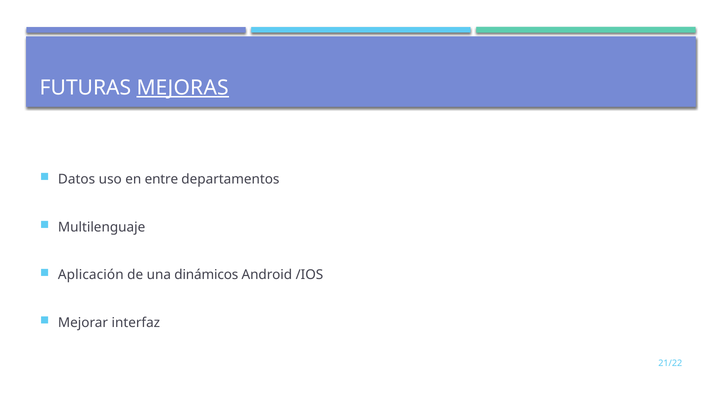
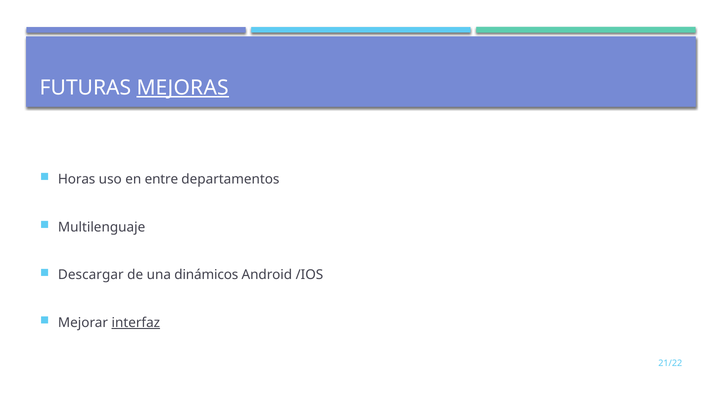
Datos: Datos -> Horas (77, 179)
Aplicación: Aplicación -> Descargar (91, 275)
interfaz underline: none -> present (136, 323)
